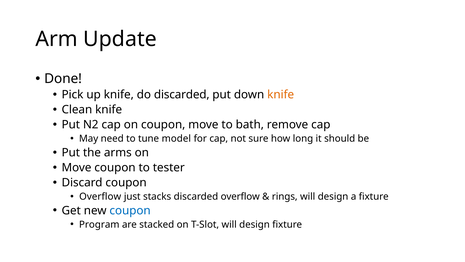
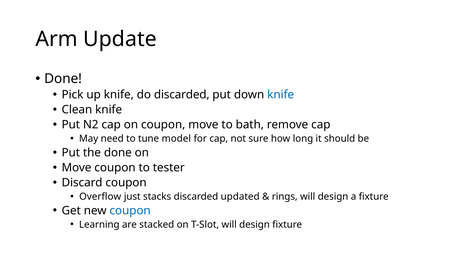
knife colour: orange -> blue (281, 95)
the arms: arms -> done (118, 152)
discarded overflow: overflow -> updated (240, 196)
Program: Program -> Learning (99, 224)
